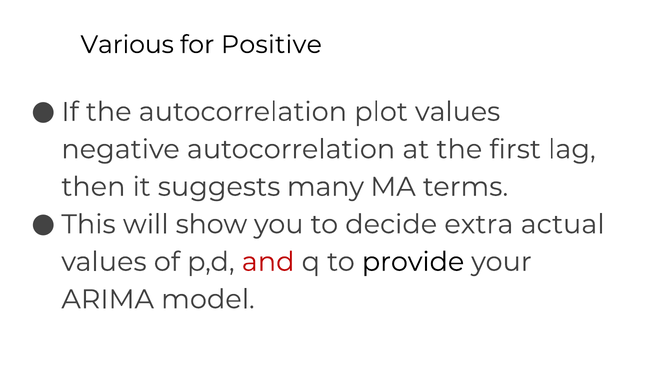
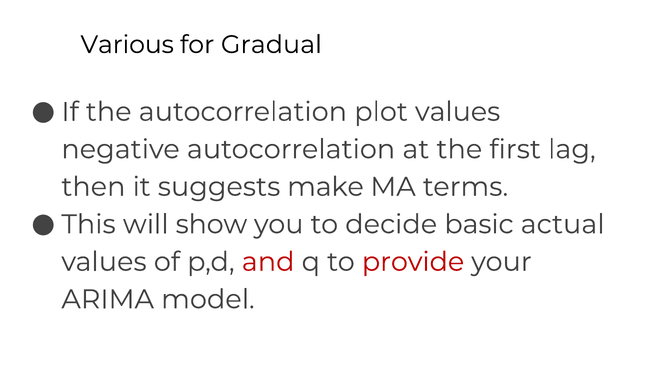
Positive: Positive -> Gradual (271, 45)
many: many -> make (325, 187)
extra: extra -> basic (479, 224)
provide colour: black -> red (413, 262)
